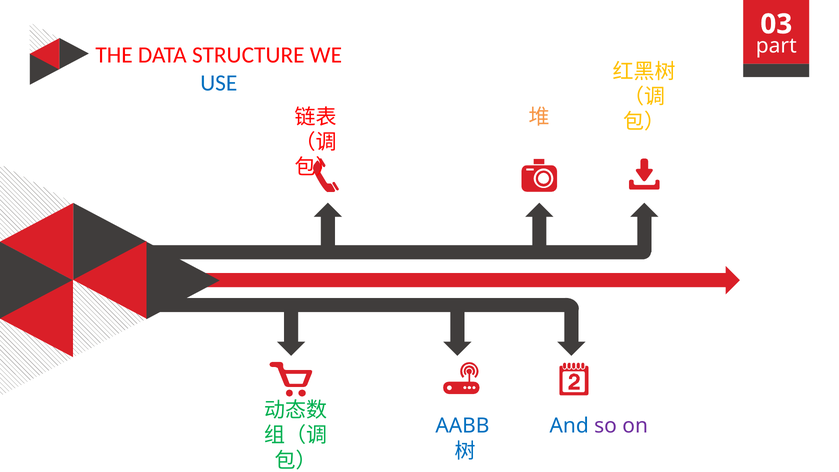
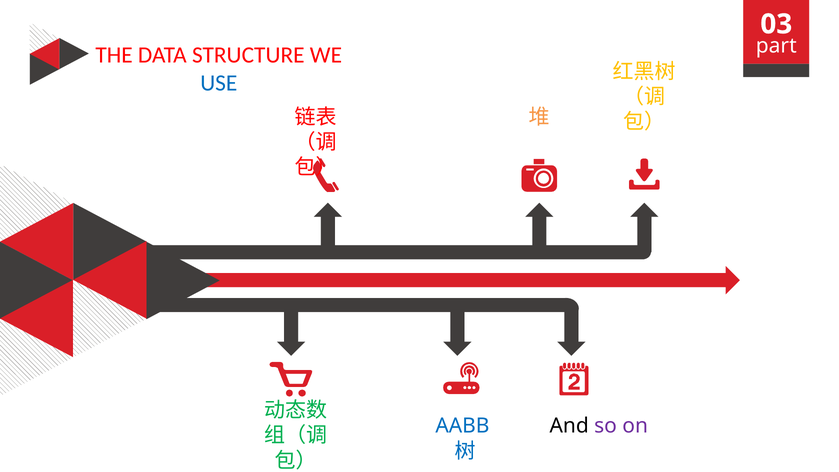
And colour: blue -> black (569, 426)
